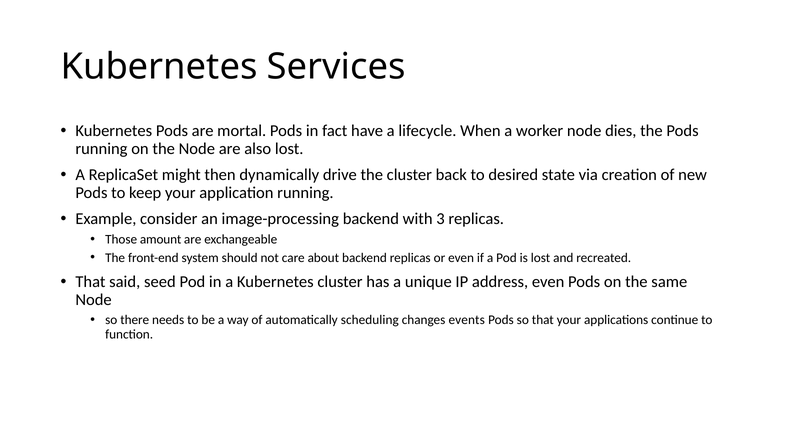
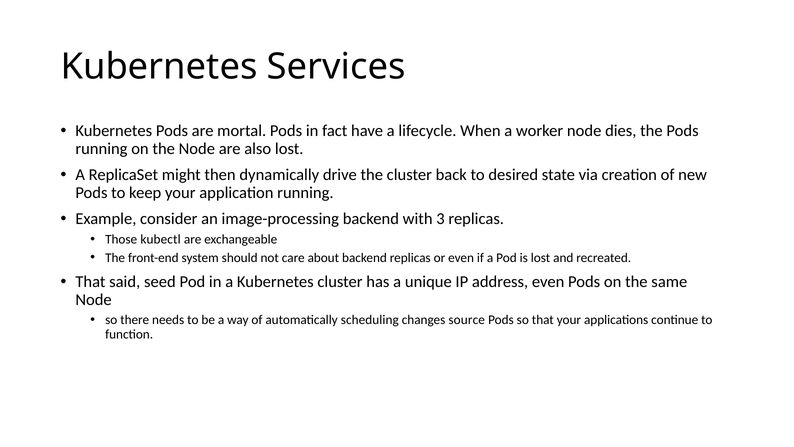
amount: amount -> kubectl (161, 239)
events: events -> source (467, 320)
